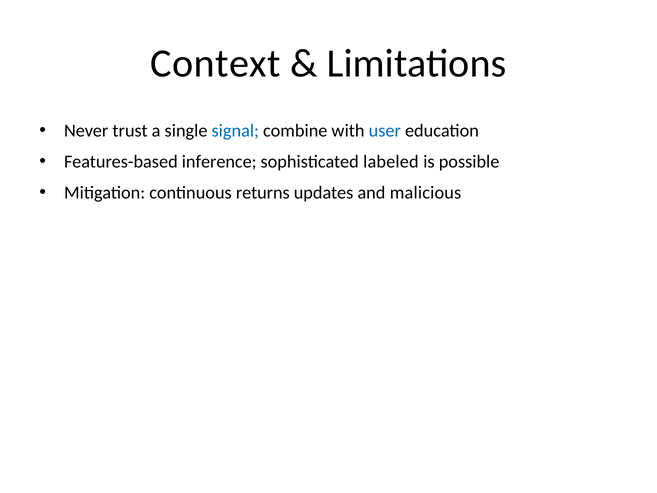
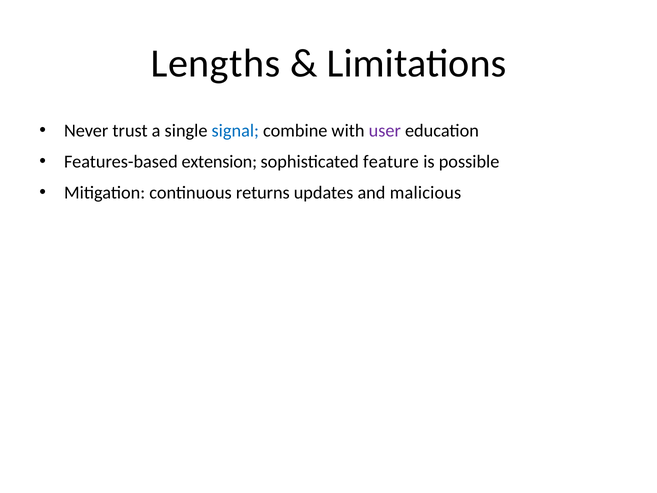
Context: Context -> Lengths (216, 64)
user colour: blue -> purple (385, 130)
inference: inference -> extension (219, 162)
labeled: labeled -> feature (391, 162)
